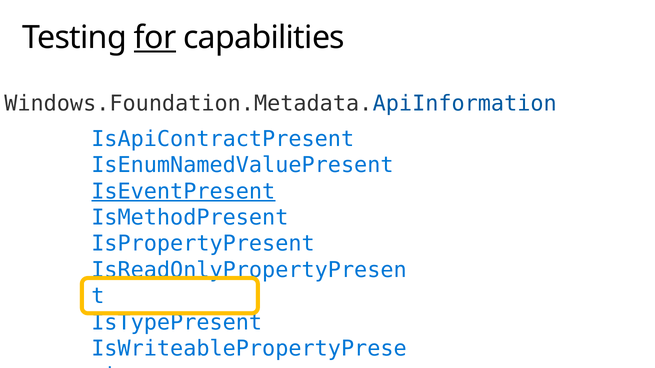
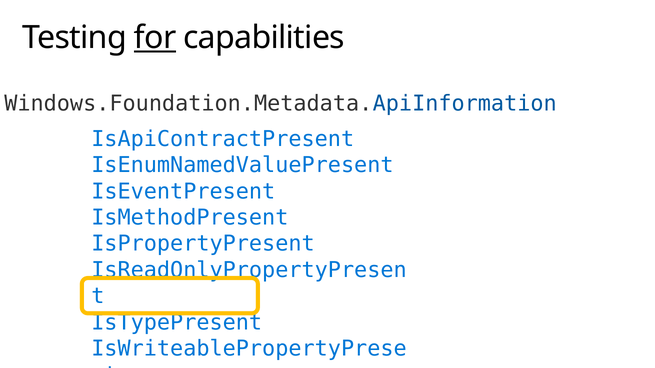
IsEventPresent underline: present -> none (183, 192)
